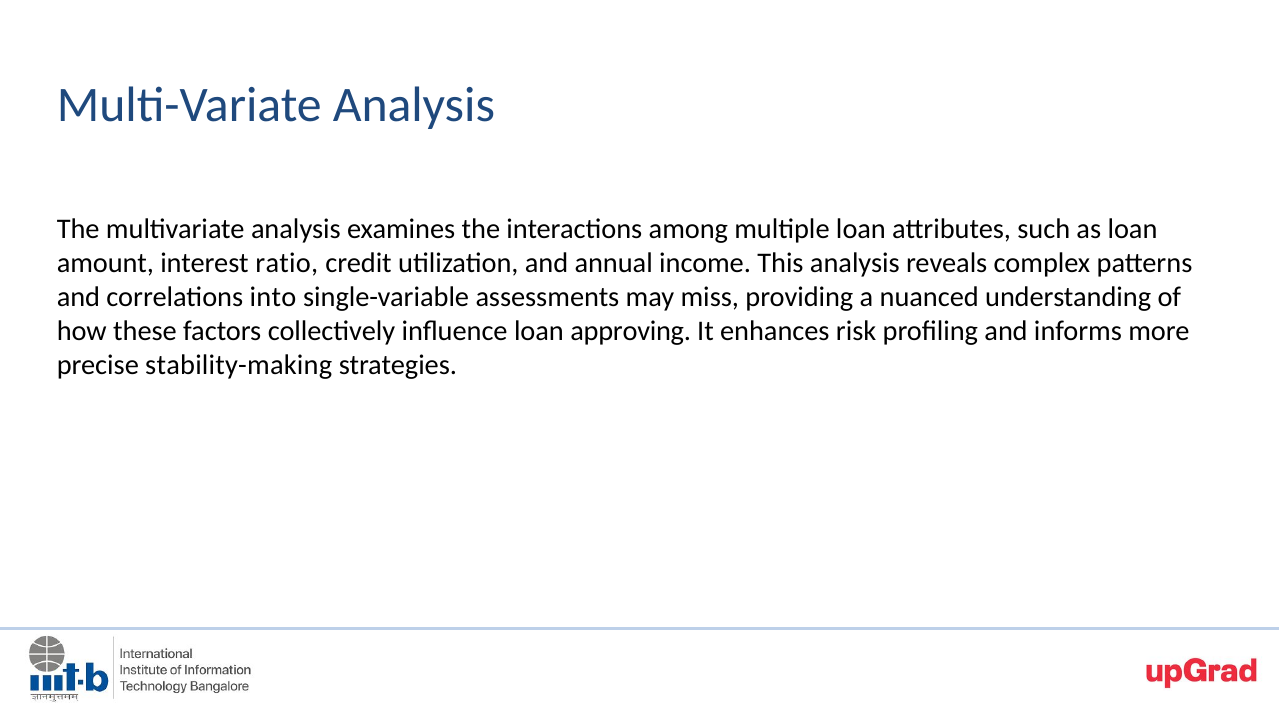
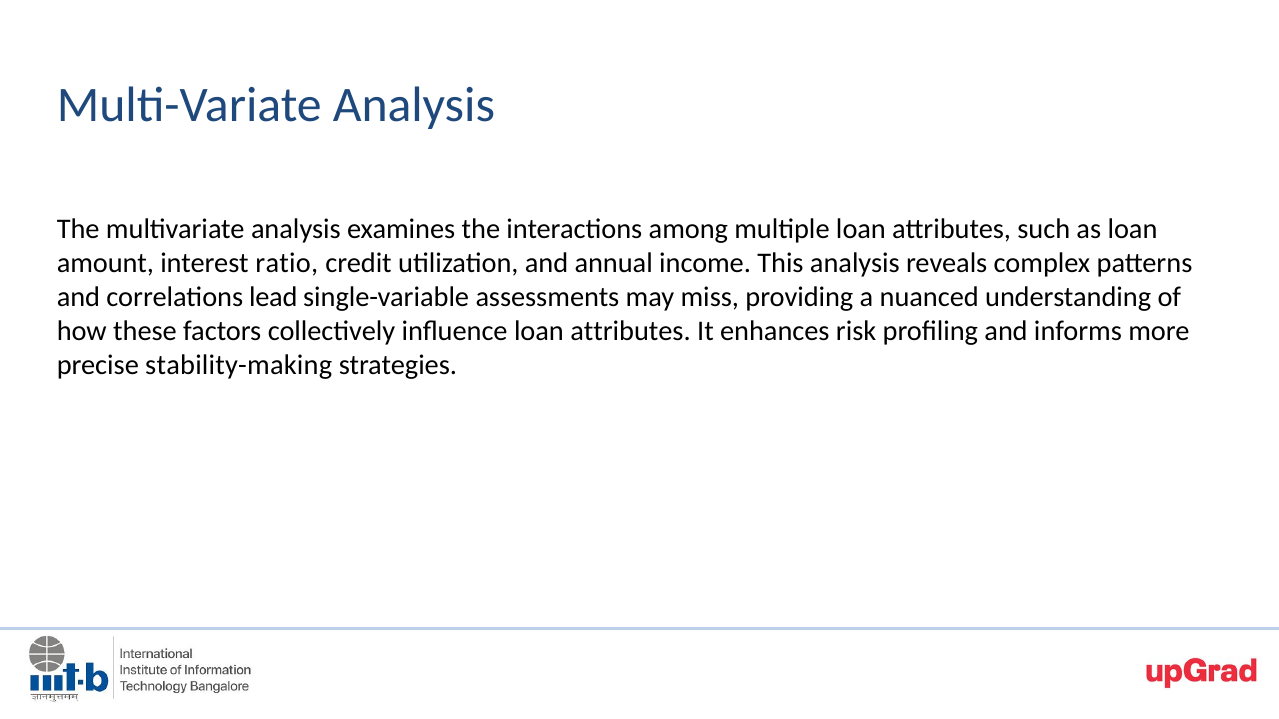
into: into -> lead (273, 298)
influence loan approving: approving -> attributes (630, 332)
